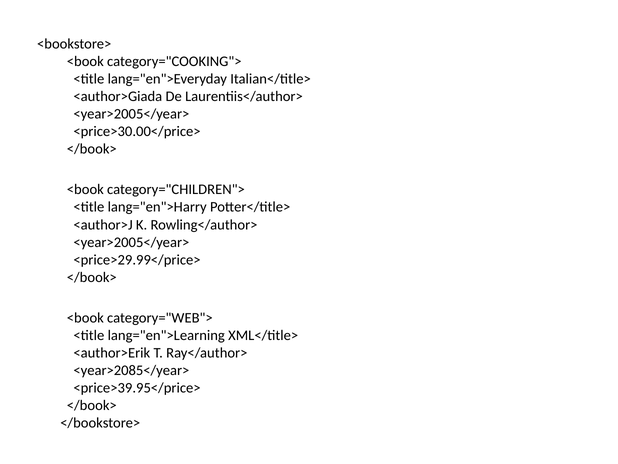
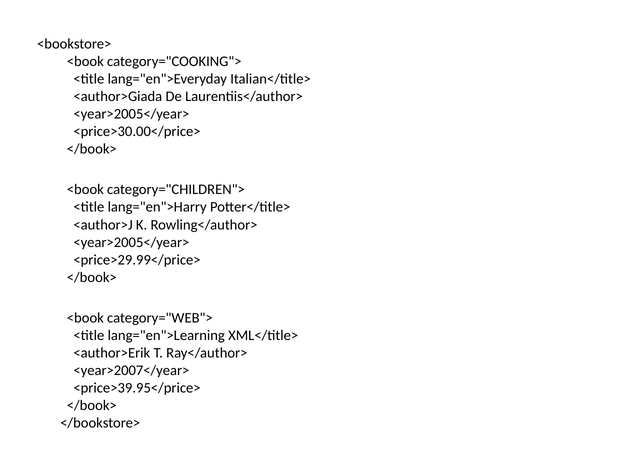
<year>2085</year>: <year>2085</year> -> <year>2007</year> (131, 370)
